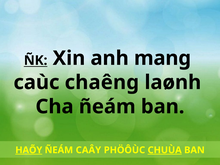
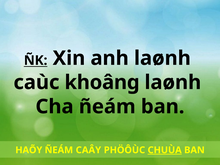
anh mang: mang -> laønh (162, 58)
chaêng: chaêng -> khoâng (102, 82)
HAÕY underline: present -> none (29, 150)
